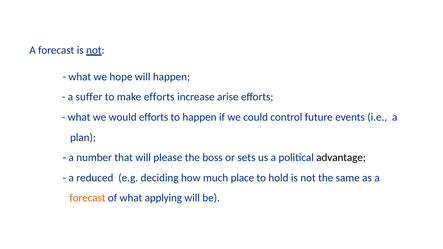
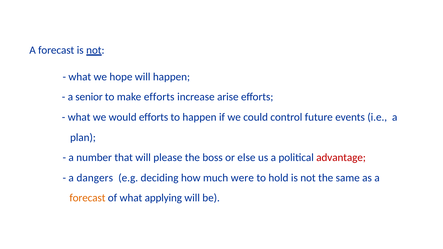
suffer: suffer -> senior (89, 97)
sets: sets -> else (246, 158)
advantage colour: black -> red (341, 158)
reduced: reduced -> dangers (95, 178)
place: place -> were (242, 178)
